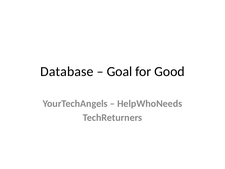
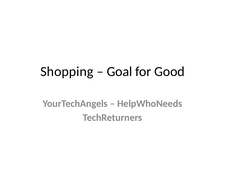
Database: Database -> Shopping (67, 71)
